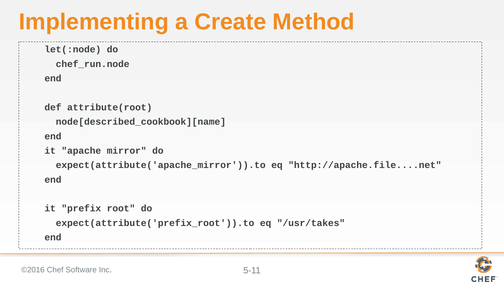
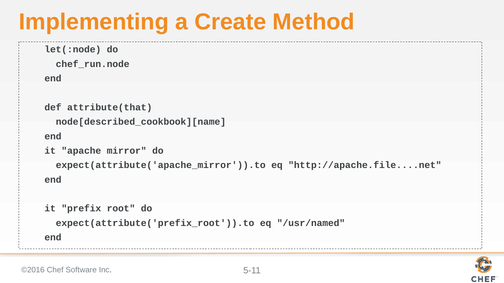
attribute(root: attribute(root -> attribute(that (110, 108)
/usr/takes: /usr/takes -> /usr/named (311, 223)
